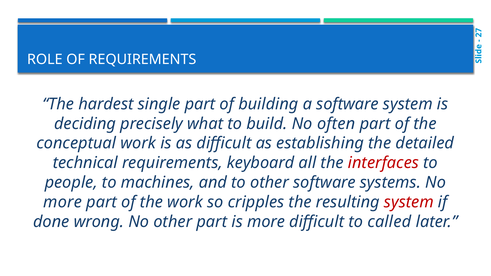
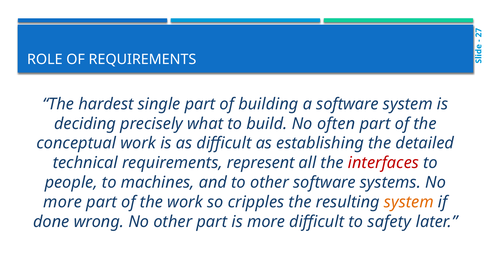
keyboard: keyboard -> represent (261, 163)
system colour: red -> orange (409, 202)
called: called -> safety (389, 222)
